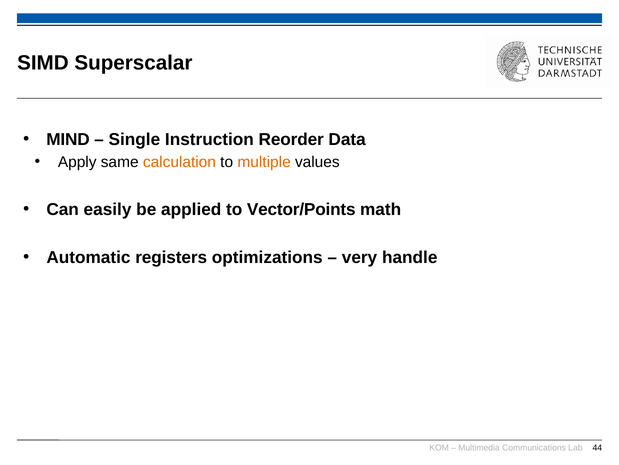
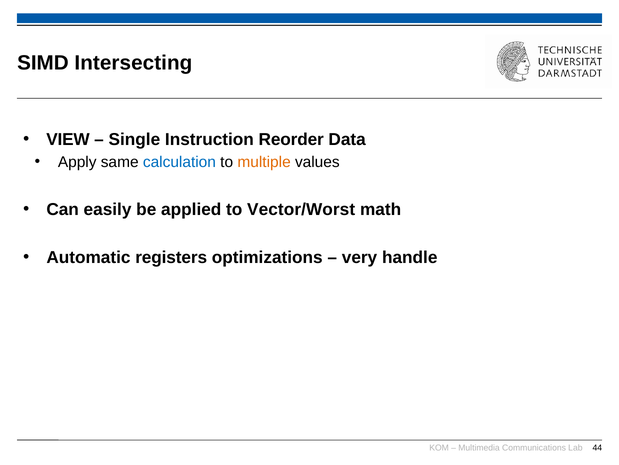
Superscalar: Superscalar -> Intersecting (133, 63)
MIND: MIND -> VIEW (68, 139)
calculation colour: orange -> blue (179, 162)
Vector/Points: Vector/Points -> Vector/Worst (301, 209)
